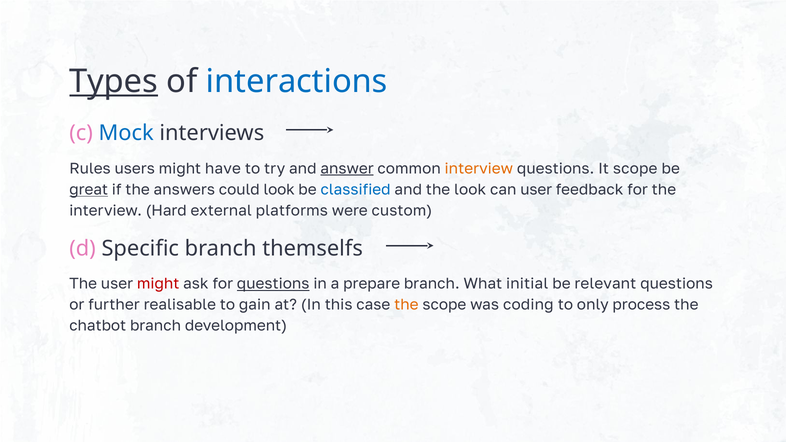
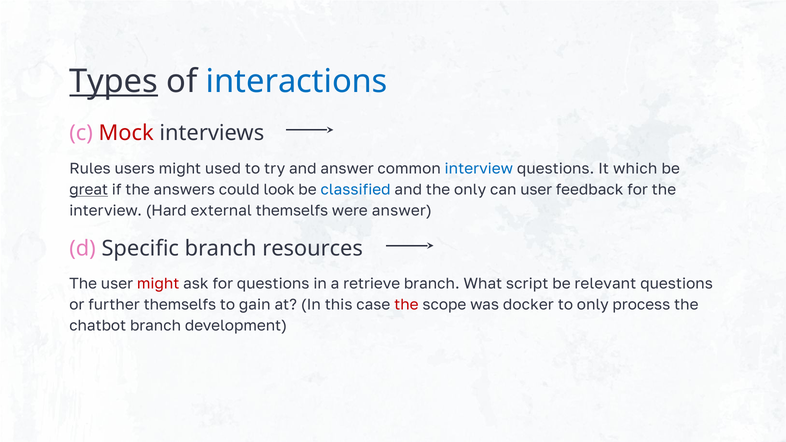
Mock colour: blue -> red (126, 133)
have: have -> used (223, 169)
answer underline: present -> none (347, 169)
interview colour: orange -> blue (479, 169)
It scope: scope -> which (635, 169)
the look: look -> only (470, 190)
external platforms: platforms -> themselfs (292, 211)
were custom: custom -> answer (402, 211)
themselfs: themselfs -> resources (313, 248)
questions underline: present -> none (273, 284)
prepare: prepare -> retrieve (372, 284)
initial: initial -> script (527, 284)
further realisable: realisable -> themselfs (180, 305)
the colour: orange -> red (406, 305)
coding: coding -> docker (528, 305)
